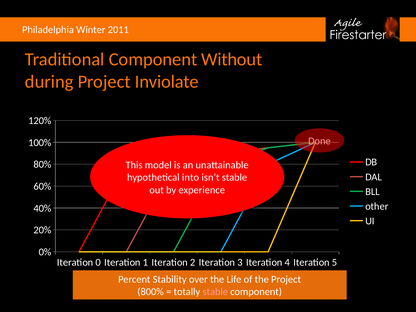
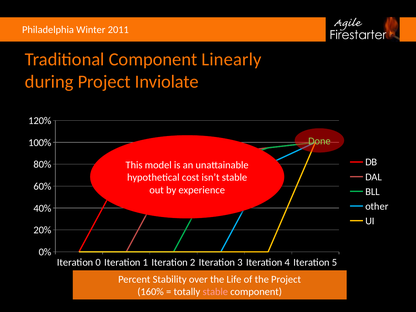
Without: Without -> Linearly (232, 60)
Done colour: pink -> light green (319, 141)
into: into -> cost (191, 177)
800%: 800% -> 160% (151, 292)
